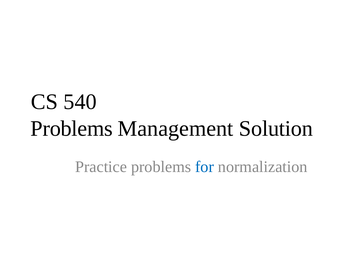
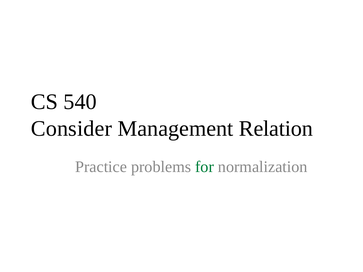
Problems: Problems -> Consider (71, 129)
Solution: Solution -> Relation (276, 129)
for colour: blue -> green (205, 167)
